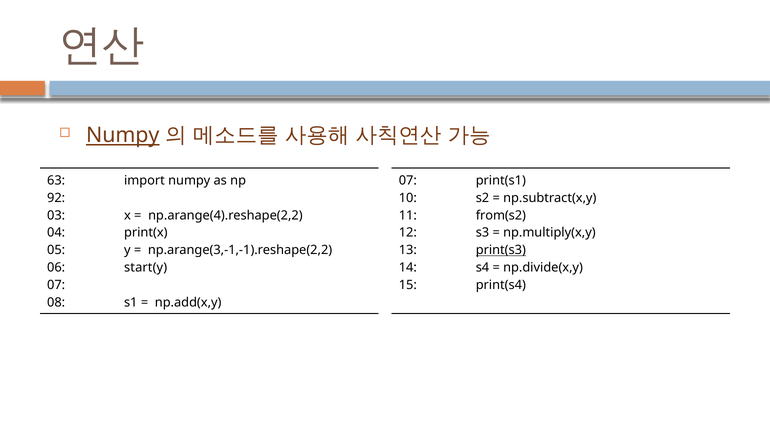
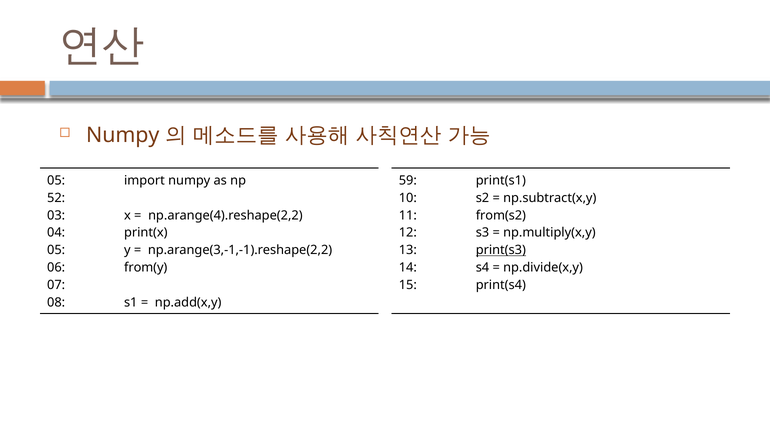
Numpy underline: present -> none (123, 135)
63: 63 -> 05 (56, 180)
07: 07 -> 59 (408, 180)
92: 92 -> 52 (56, 198)
start(y: start(y -> from(y (146, 268)
